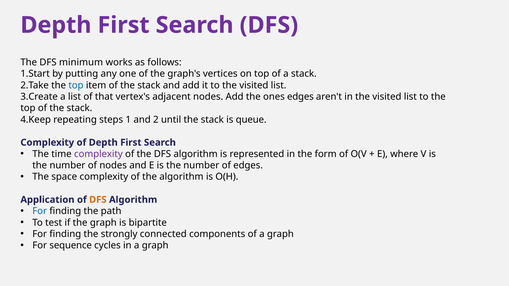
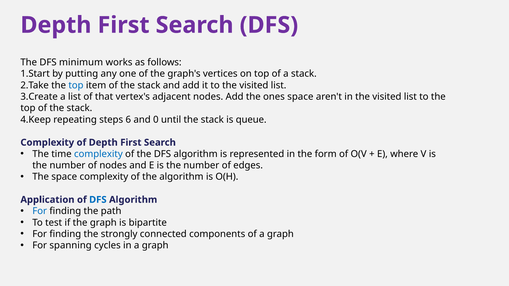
ones edges: edges -> space (300, 97)
1: 1 -> 6 (128, 120)
2: 2 -> 0 (156, 120)
complexity colour: purple -> blue (98, 154)
DFS colour: orange -> blue (98, 200)
sequence: sequence -> spanning (71, 246)
